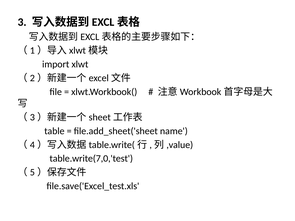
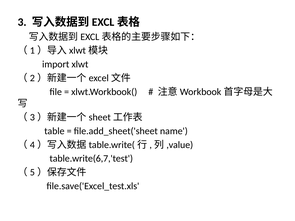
table.write(7,0,'test: table.write(7,0,'test -> table.write(6,7,'test (91, 159)
